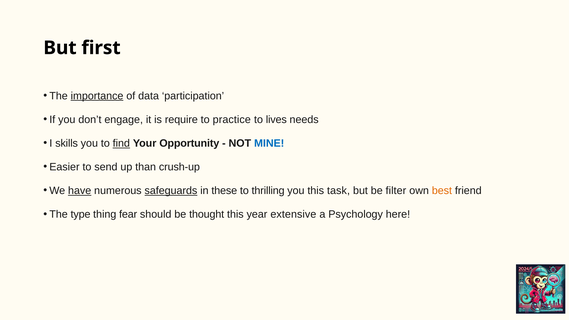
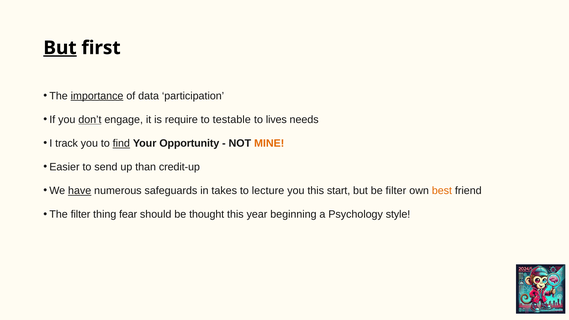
But underline: none -> present (60, 48)
don’t underline: none -> present (90, 120)
practice: practice -> testable (232, 120)
skills: skills -> track (67, 143)
MINE colour: blue -> orange (269, 143)
crush-up: crush-up -> credit-up (179, 167)
safeguards underline: present -> none (171, 191)
these: these -> takes (224, 191)
thrilling: thrilling -> lecture (268, 191)
task: task -> start (339, 191)
The type: type -> filter (81, 214)
extensive: extensive -> beginning (293, 214)
here: here -> style (398, 214)
